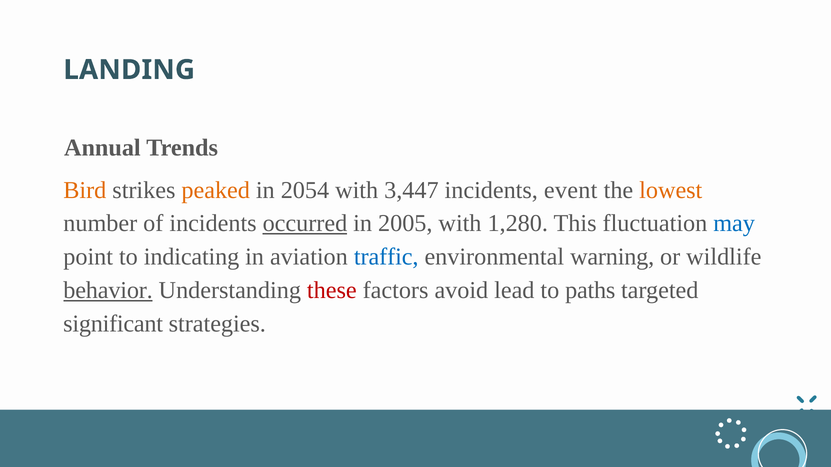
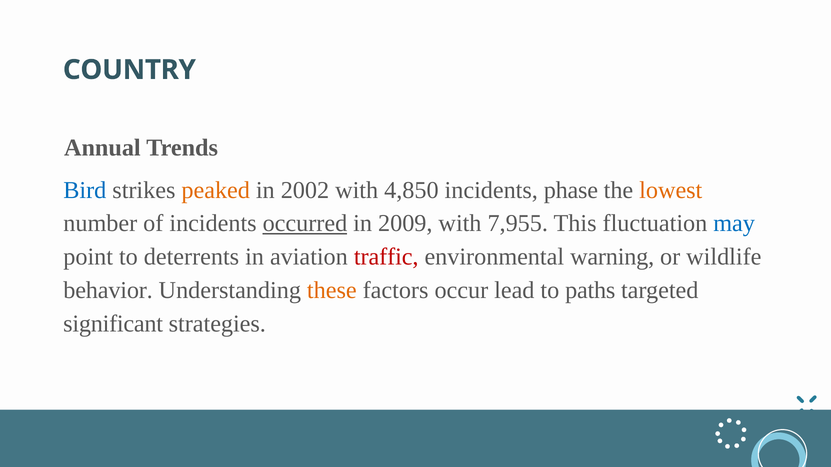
LANDING: LANDING -> COUNTRY (129, 70)
Bird colour: orange -> blue (85, 190)
2054: 2054 -> 2002 (305, 190)
3,447: 3,447 -> 4,850 (411, 190)
event: event -> phase (571, 190)
2005: 2005 -> 2009 (405, 224)
1,280: 1,280 -> 7,955 (518, 224)
indicating: indicating -> deterrents (191, 257)
traffic colour: blue -> red (386, 257)
behavior underline: present -> none (108, 291)
these colour: red -> orange (332, 291)
avoid: avoid -> occur (461, 291)
